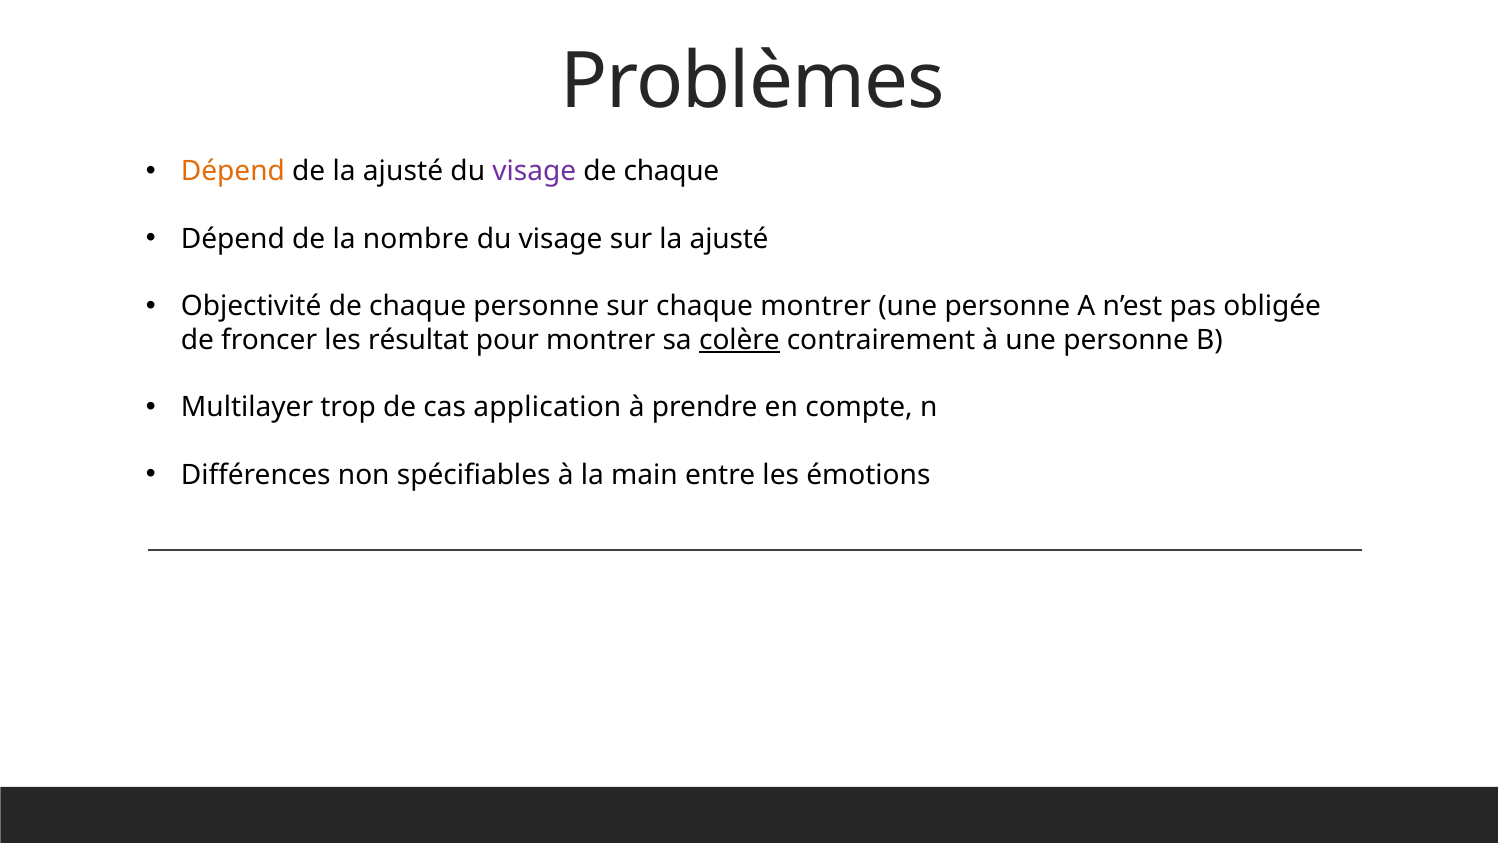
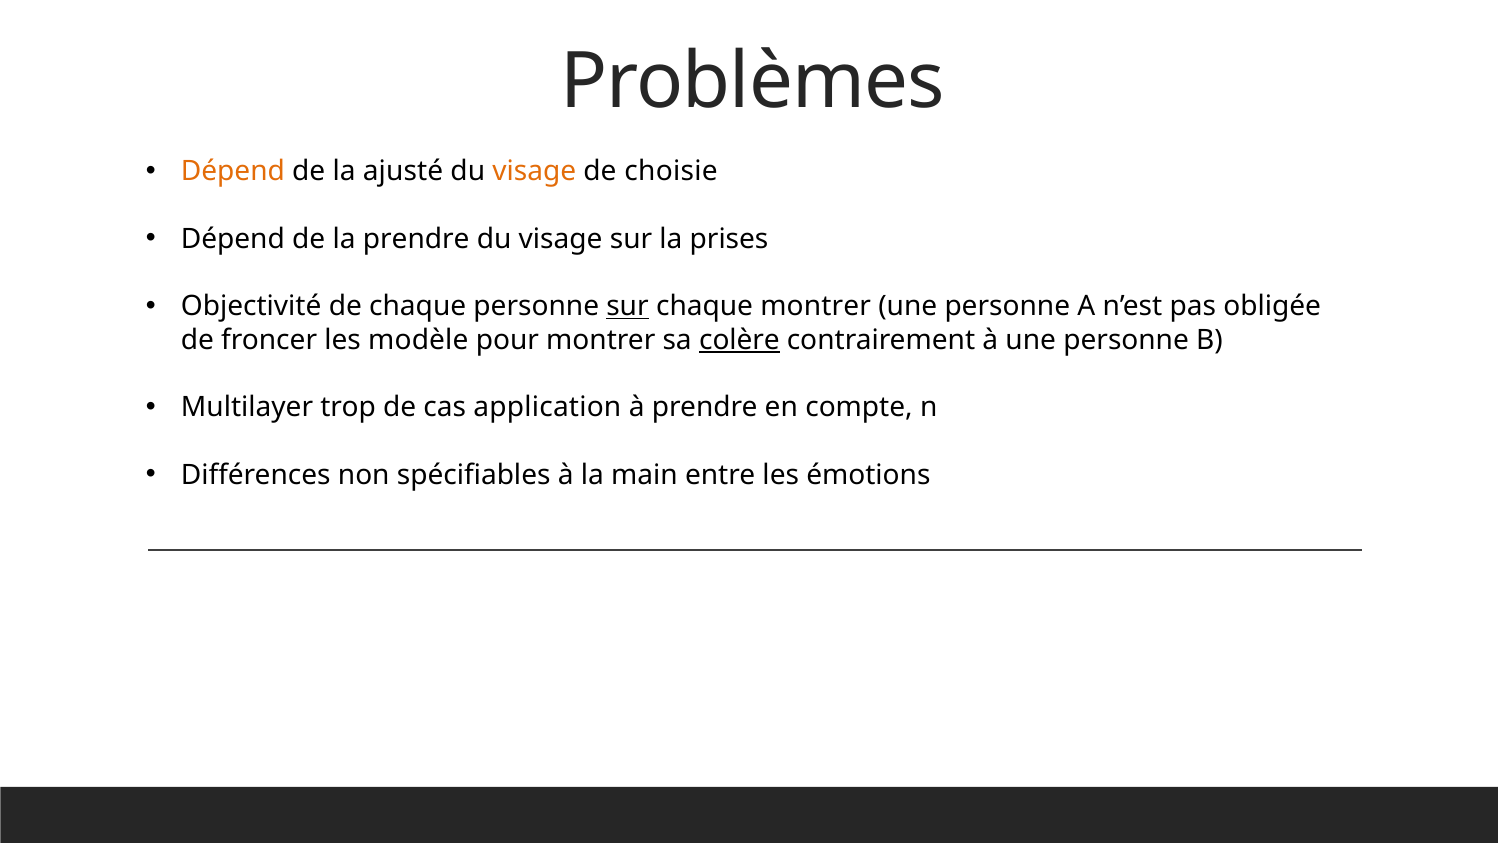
visage colour: purple -> orange (534, 171)
chaque: chaque -> choisie (671, 171)
la nombre: nombre -> prendre (416, 239)
sur la ajusté: ajusté -> prises (729, 239)
sur underline: none -> present (627, 306)
résultat: résultat -> modèle (418, 340)
